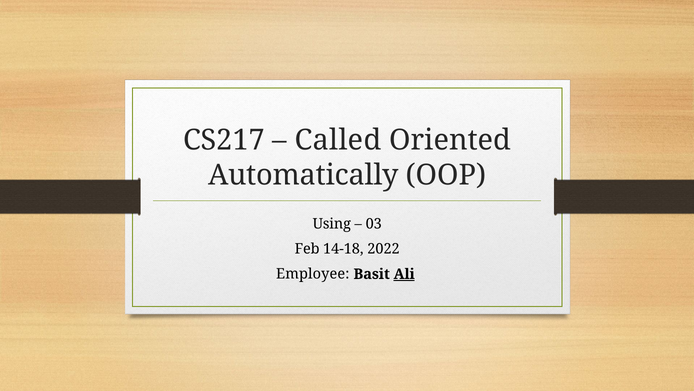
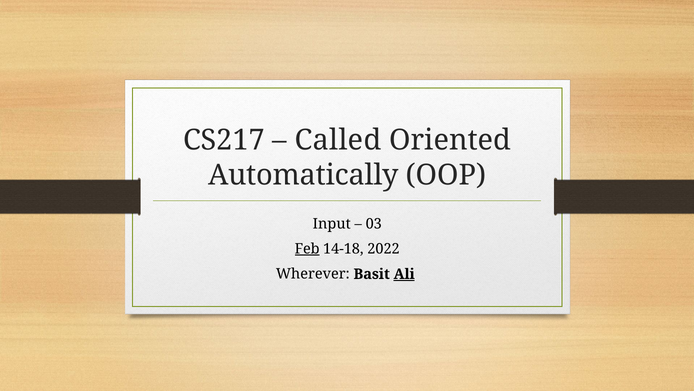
Using: Using -> Input (332, 224)
Feb underline: none -> present (307, 249)
Employee: Employee -> Wherever (313, 274)
